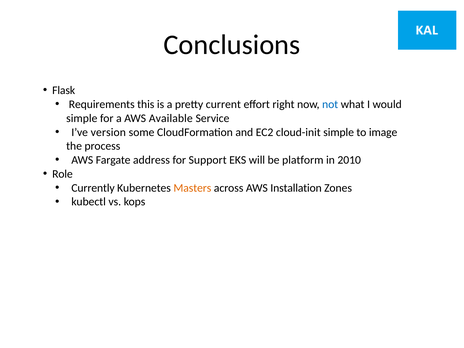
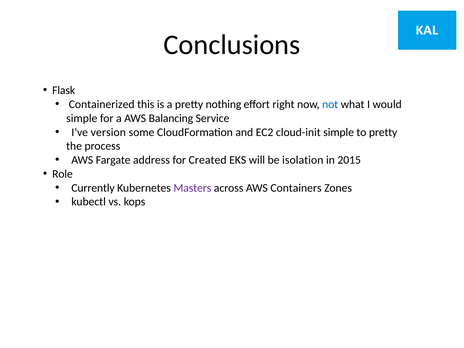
Requirements: Requirements -> Containerized (102, 104)
current: current -> nothing (223, 104)
Available: Available -> Balancing (171, 118)
to image: image -> pretty (383, 132)
Support: Support -> Created (208, 160)
platform: platform -> isolation (303, 160)
2010: 2010 -> 2015 (349, 160)
Masters colour: orange -> purple (192, 188)
Installation: Installation -> Containers (296, 188)
